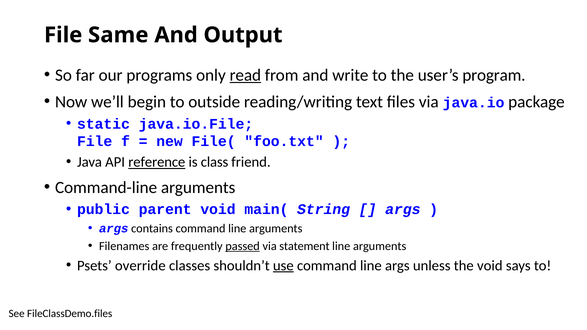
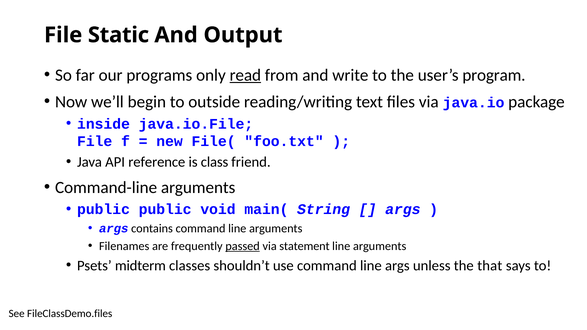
Same: Same -> Static (118, 35)
static: static -> inside (103, 124)
reference underline: present -> none (157, 162)
public parent: parent -> public (165, 210)
override: override -> midterm (140, 266)
use underline: present -> none (283, 266)
the void: void -> that (490, 266)
